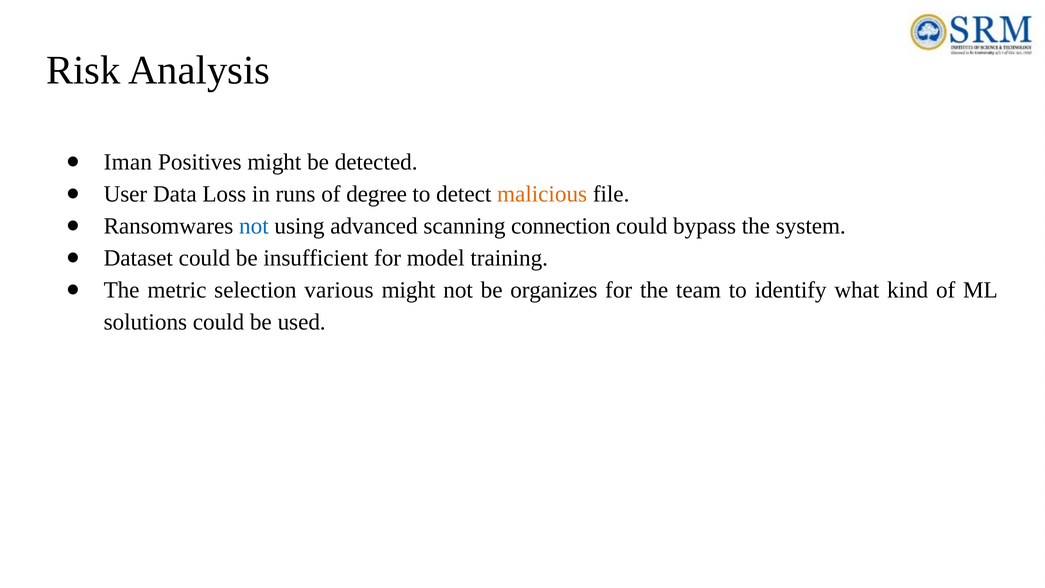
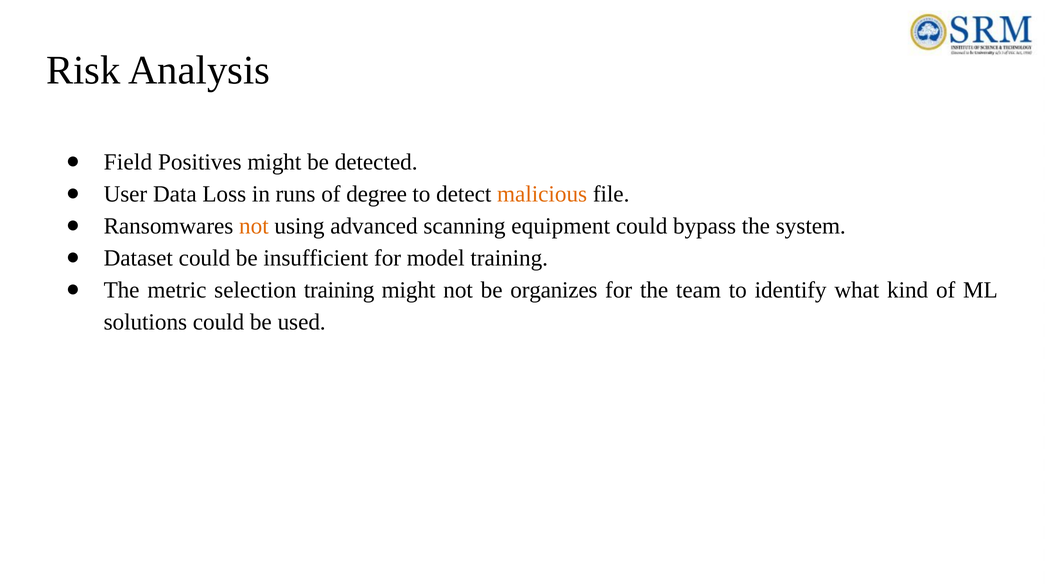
Iman: Iman -> Field (128, 162)
not colour: blue -> orange (254, 226)
connection: connection -> equipment (561, 226)
selection various: various -> training (339, 290)
